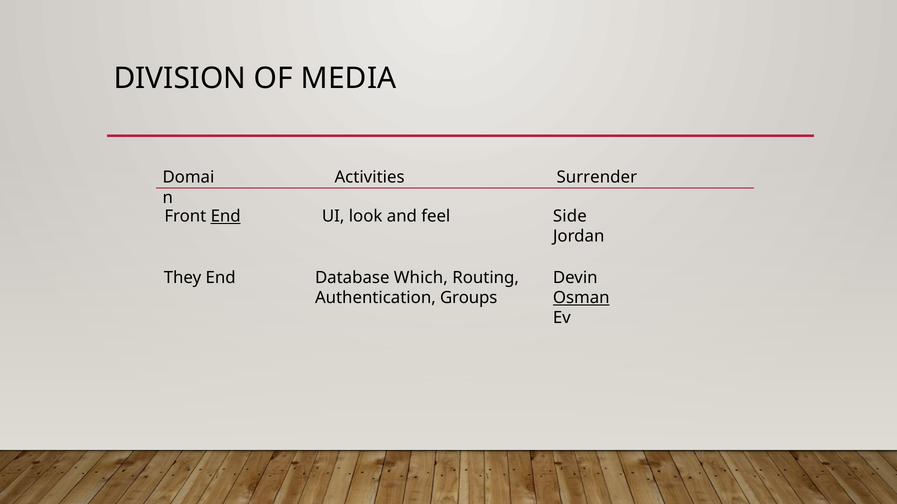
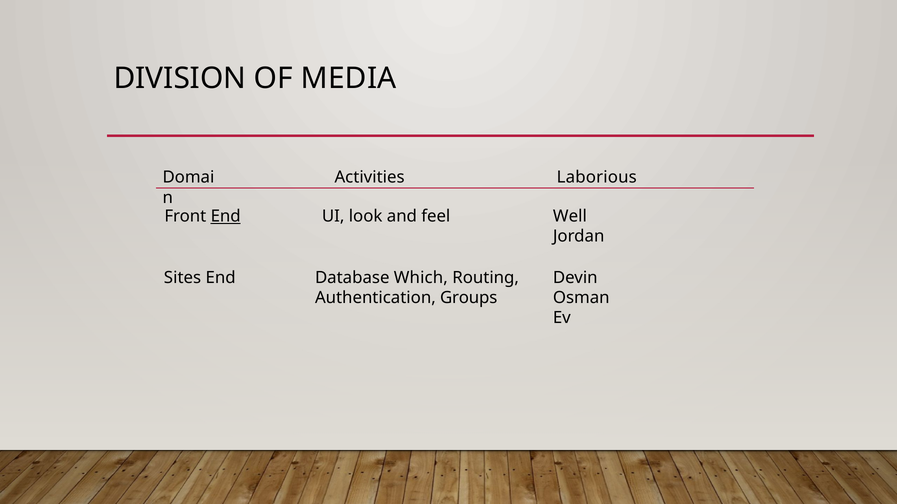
Surrender: Surrender -> Laborious (597, 178)
Side: Side -> Well (570, 216)
They: They -> Sites (183, 278)
Osman underline: present -> none (581, 298)
